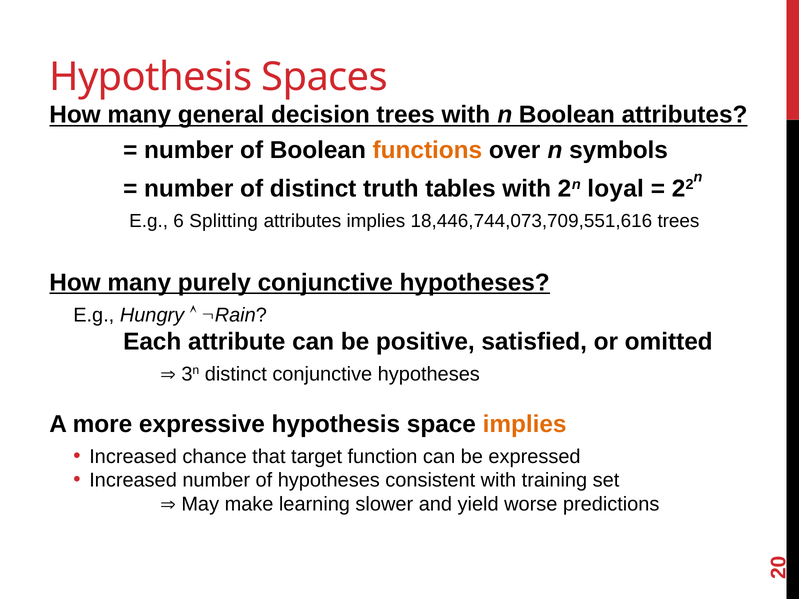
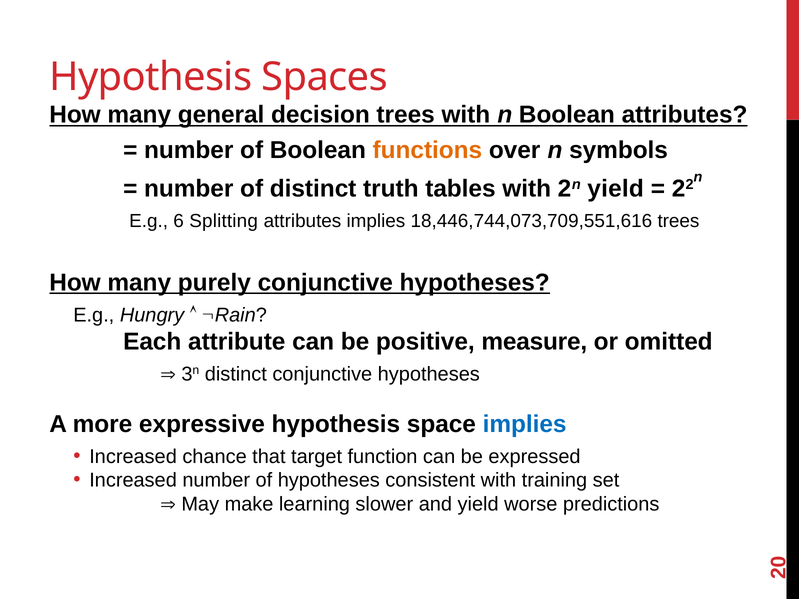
2n loyal: loyal -> yield (616, 189)
satisfied: satisfied -> measure (534, 342)
implies colour: orange -> blue (525, 424)
